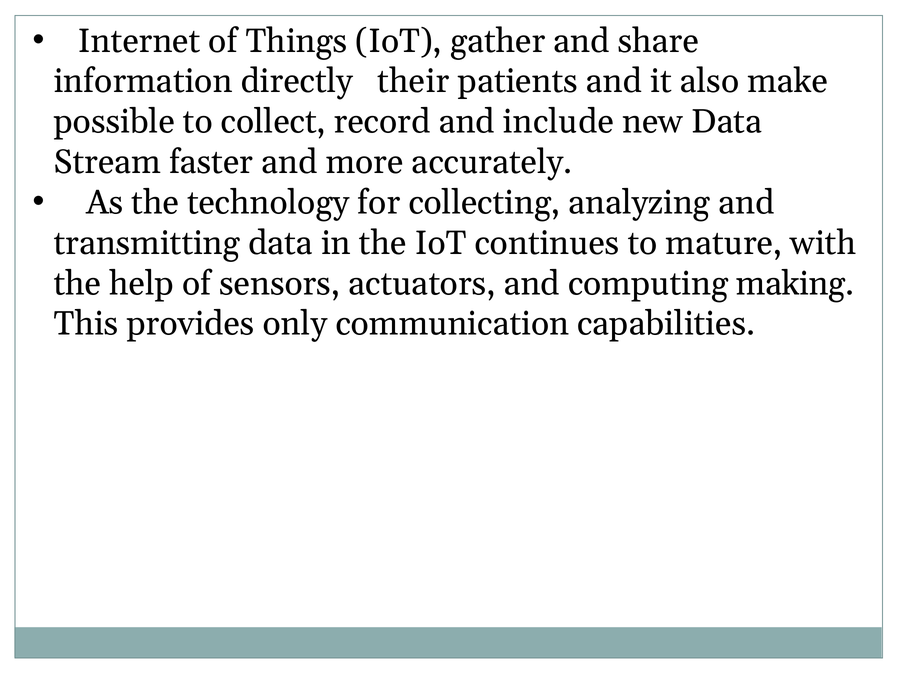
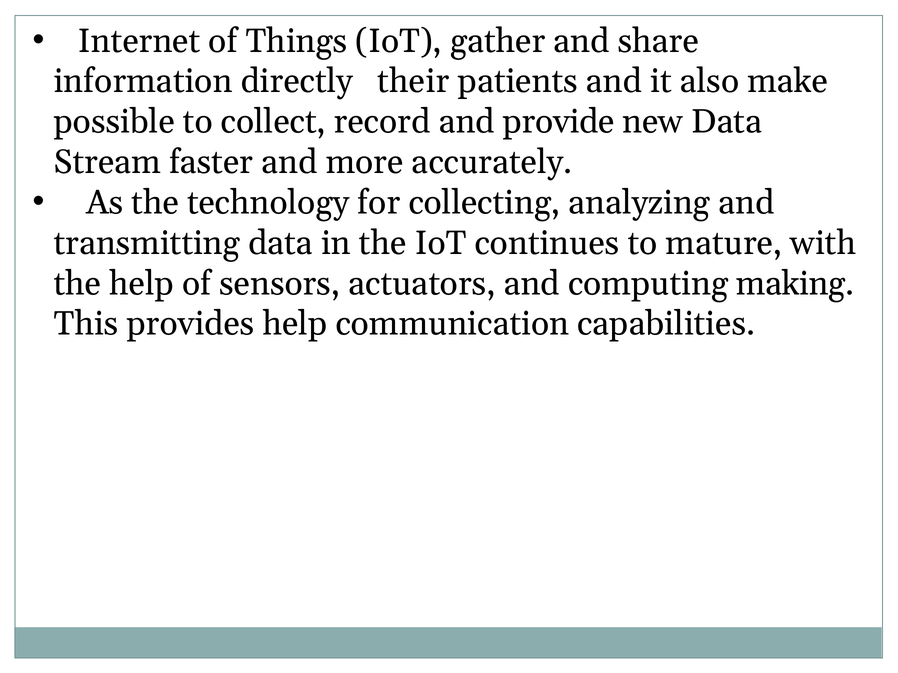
include: include -> provide (559, 122)
provides only: only -> help (295, 324)
